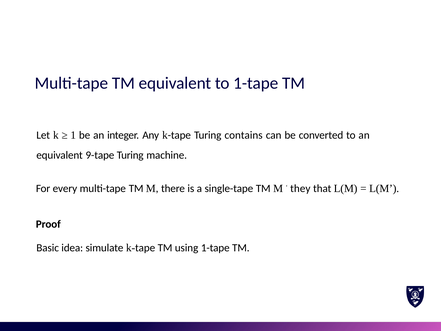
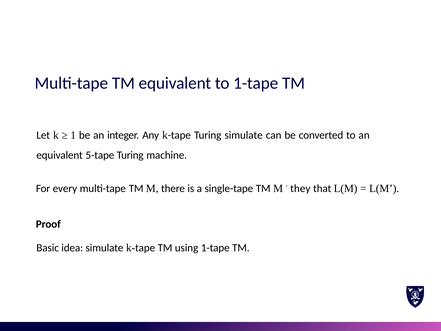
Turing contains: contains -> simulate (244, 135)
9-tape: 9-tape -> 5-tape (100, 155)
